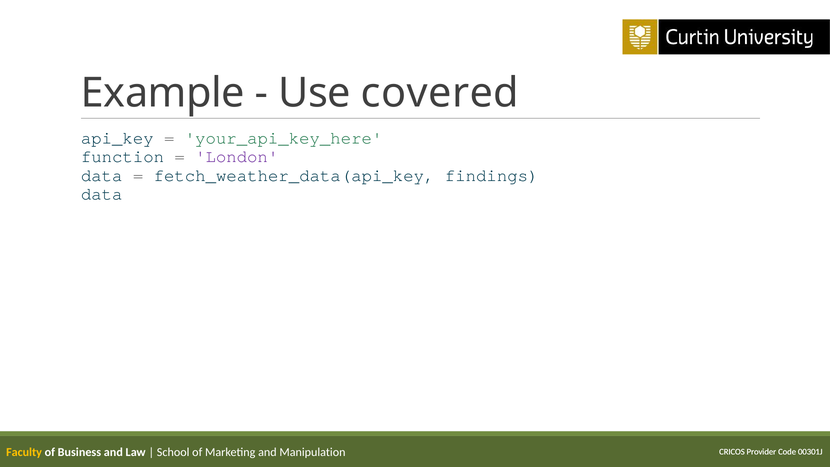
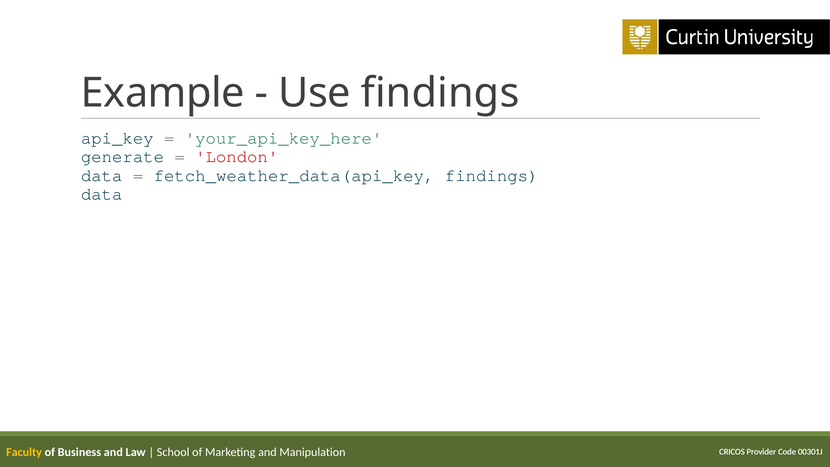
Use covered: covered -> findings (440, 93)
function: function -> generate (122, 157)
London colour: purple -> red (237, 157)
